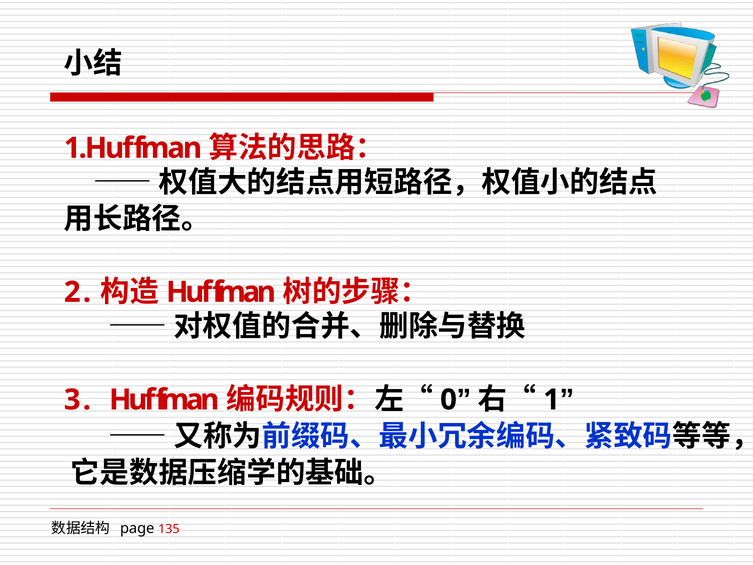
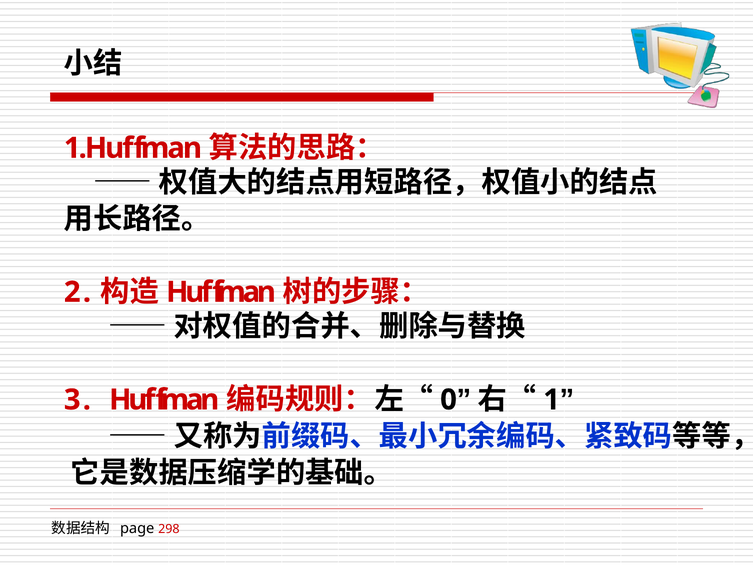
135: 135 -> 298 (169, 529)
